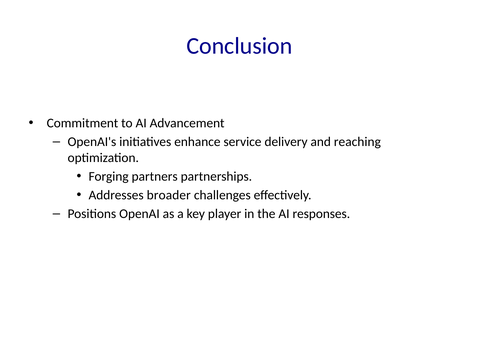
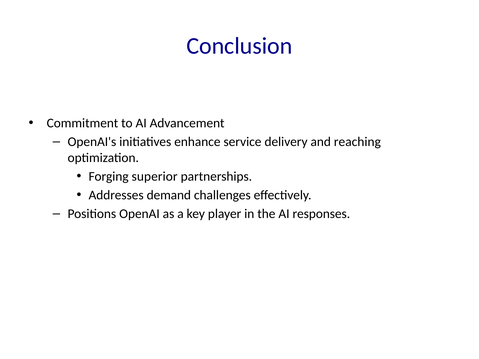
partners: partners -> superior (155, 177)
broader: broader -> demand (169, 195)
